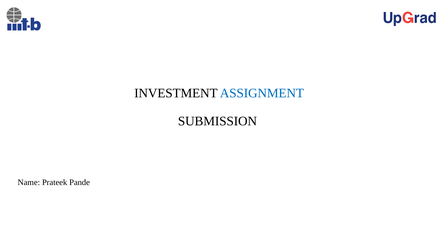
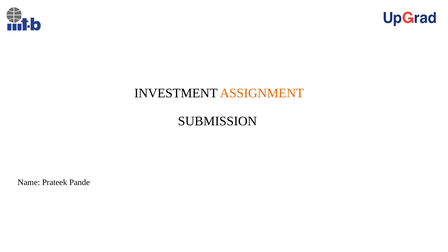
ASSIGNMENT colour: blue -> orange (262, 93)
